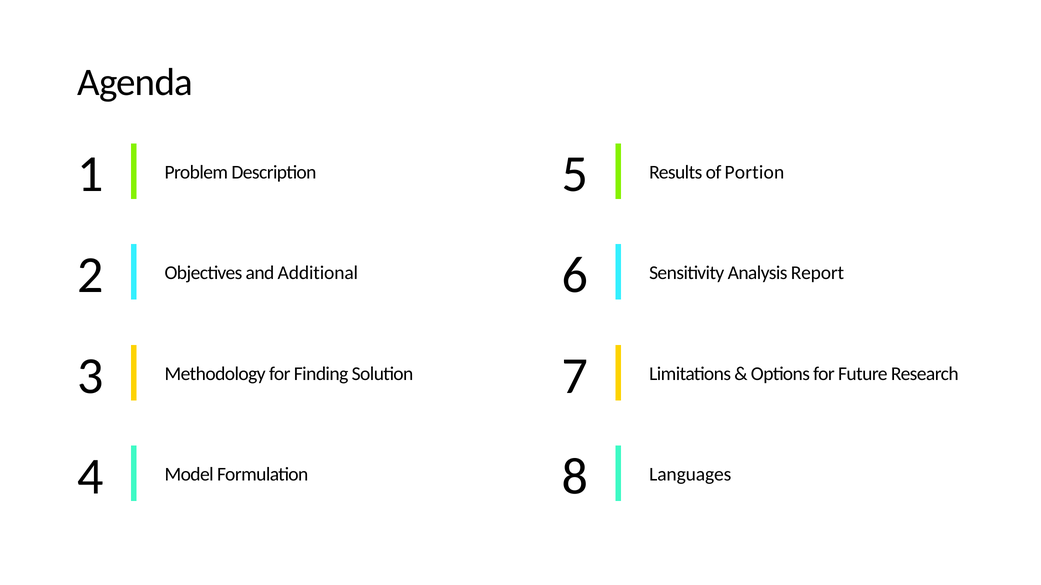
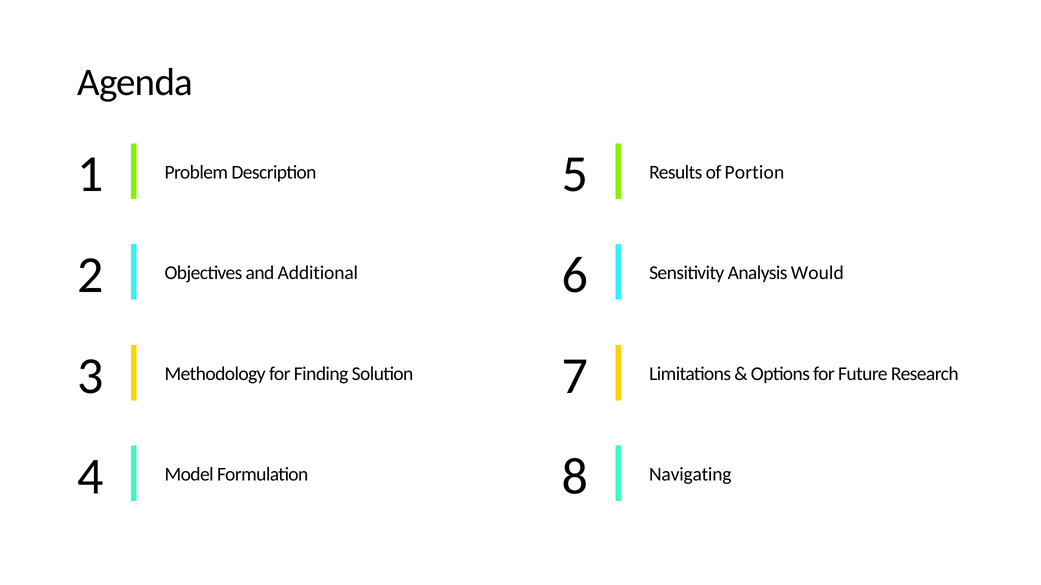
Report: Report -> Would (817, 273)
Languages: Languages -> Navigating (690, 475)
